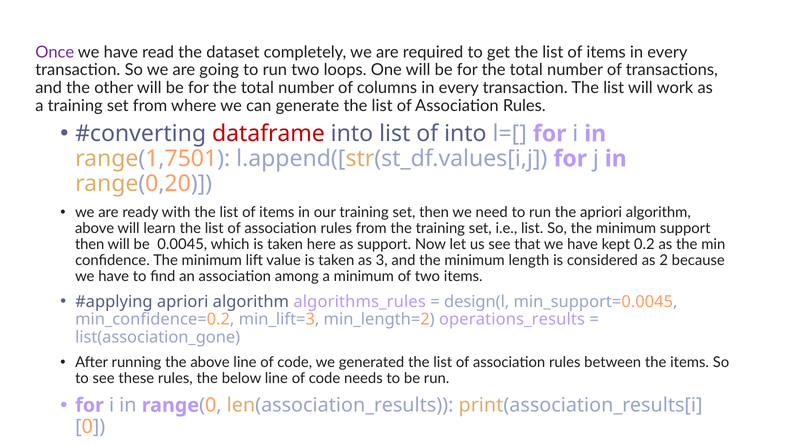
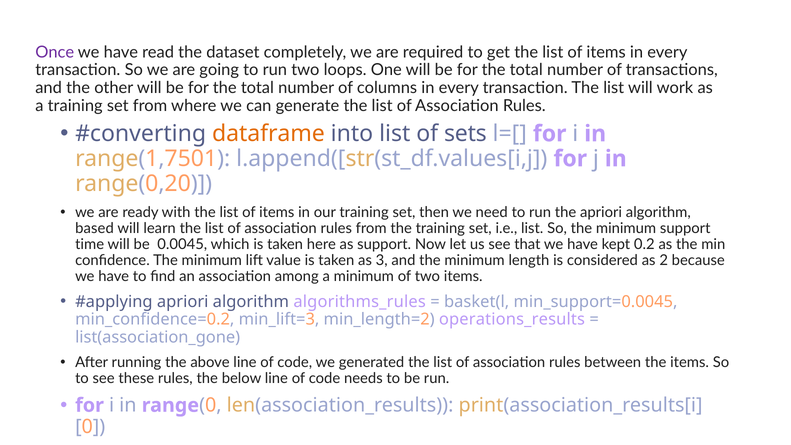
dataframe colour: red -> orange (268, 134)
of into: into -> sets (465, 134)
above: above -> based (94, 228)
then: then -> time (90, 244)
design(l: design(l -> basket(l (477, 302)
